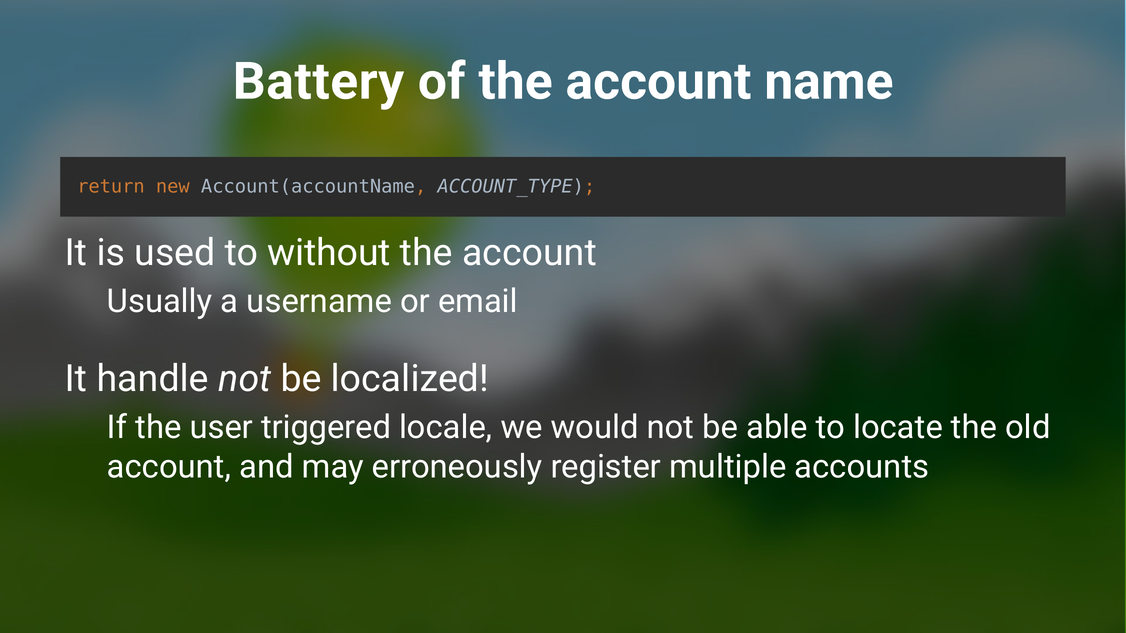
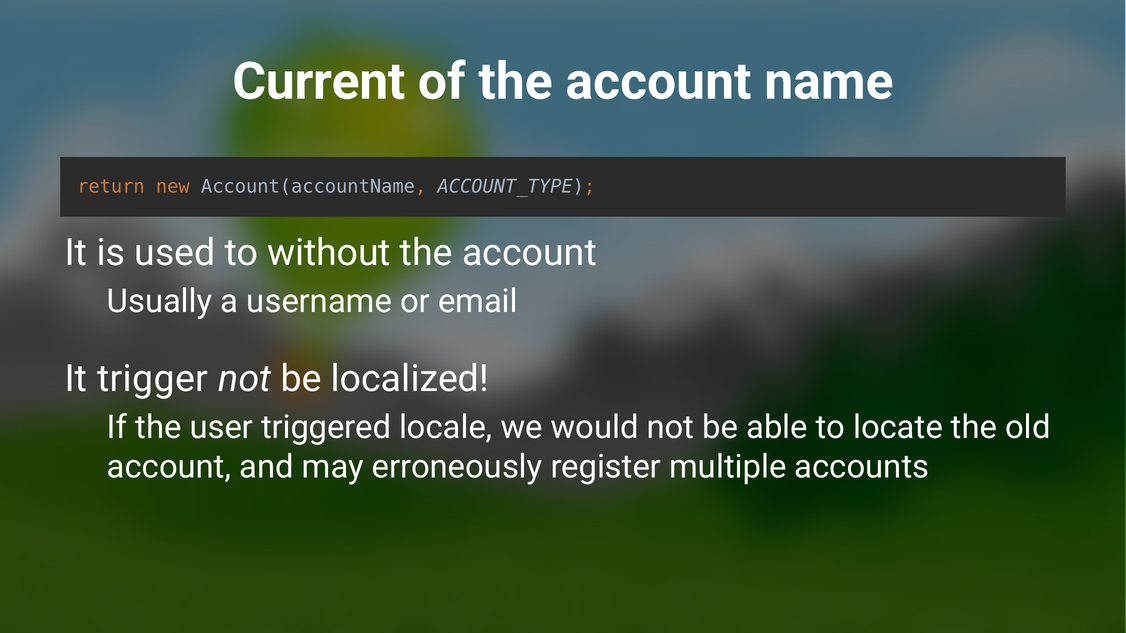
Battery: Battery -> Current (319, 82)
handle: handle -> trigger (153, 379)
